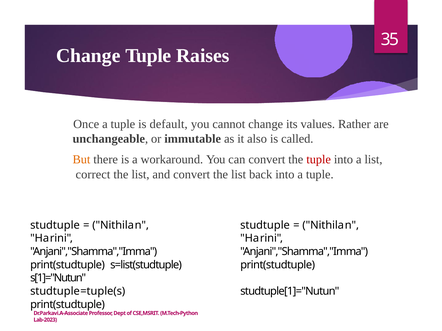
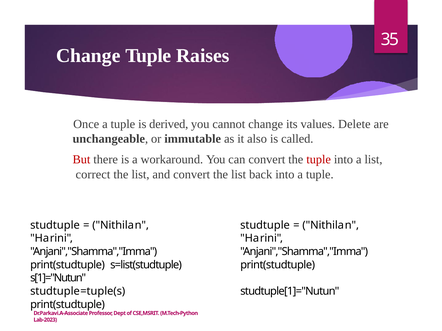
default: default -> derived (169, 124)
Rather: Rather -> Delete (354, 124)
But colour: orange -> red (81, 160)
